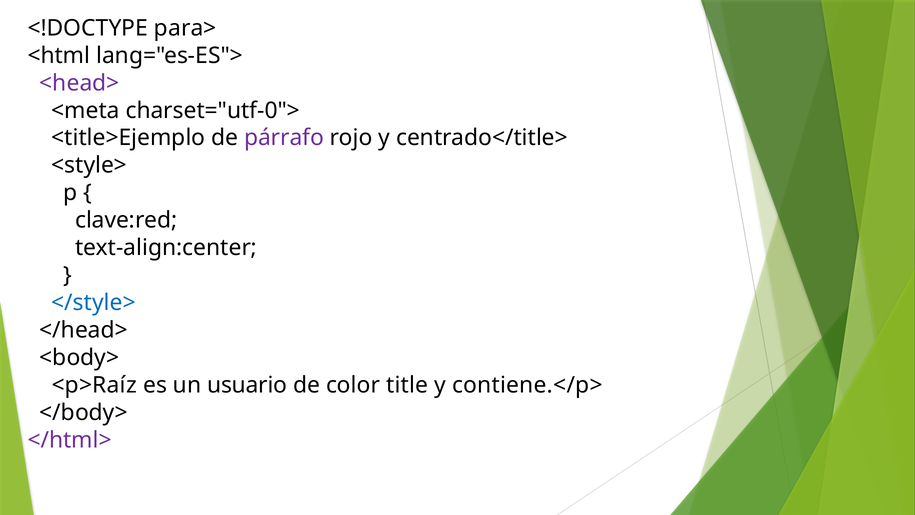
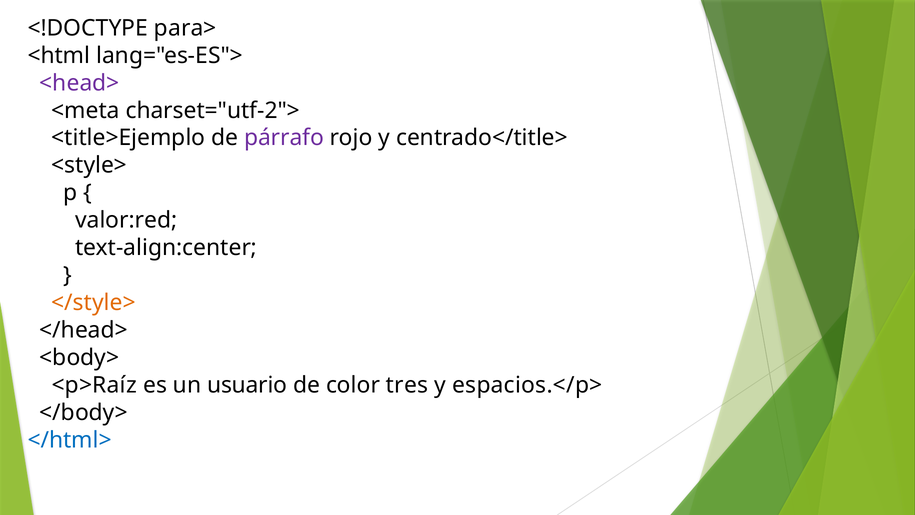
charset="utf-0">: charset="utf-0"> -> charset="utf-2"> (213, 110)
clave:red: clave:red -> valor:red (126, 220)
</style> colour: blue -> orange (93, 303)
title: title -> tres (407, 385)
contiene.</p>: contiene.</p> -> espacios.</p> (527, 385)
</html> colour: purple -> blue (70, 440)
